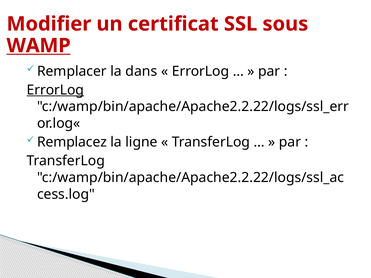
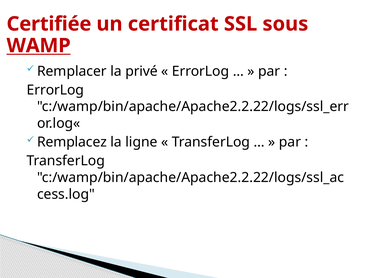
Modifier: Modifier -> Certifiée (49, 24)
dans: dans -> privé (141, 71)
ErrorLog underline: present -> none (55, 90)
